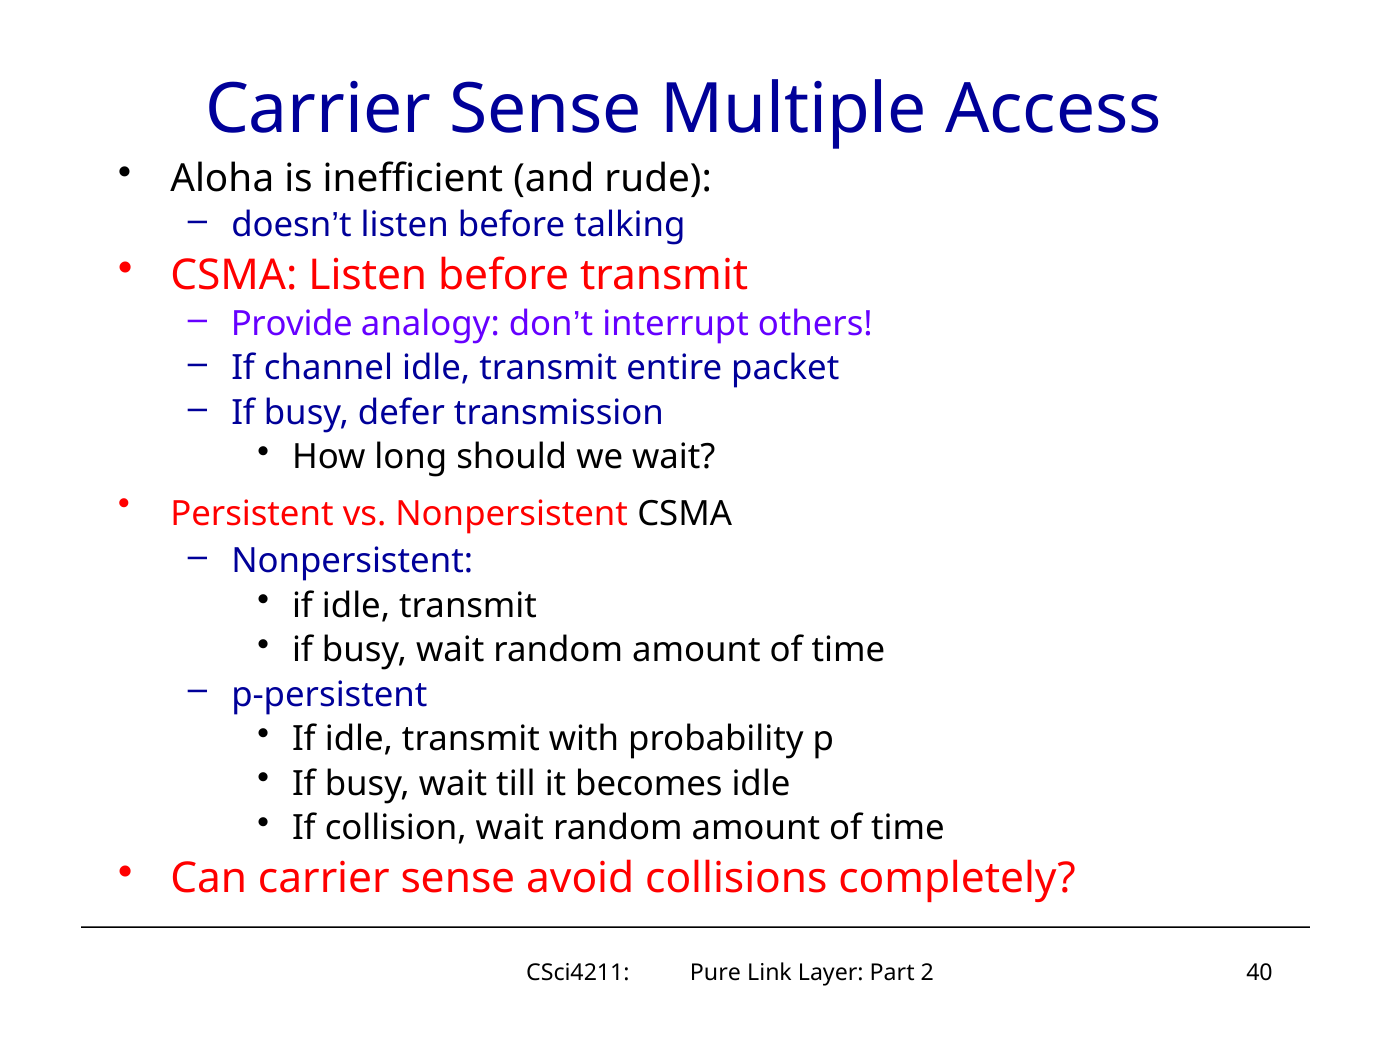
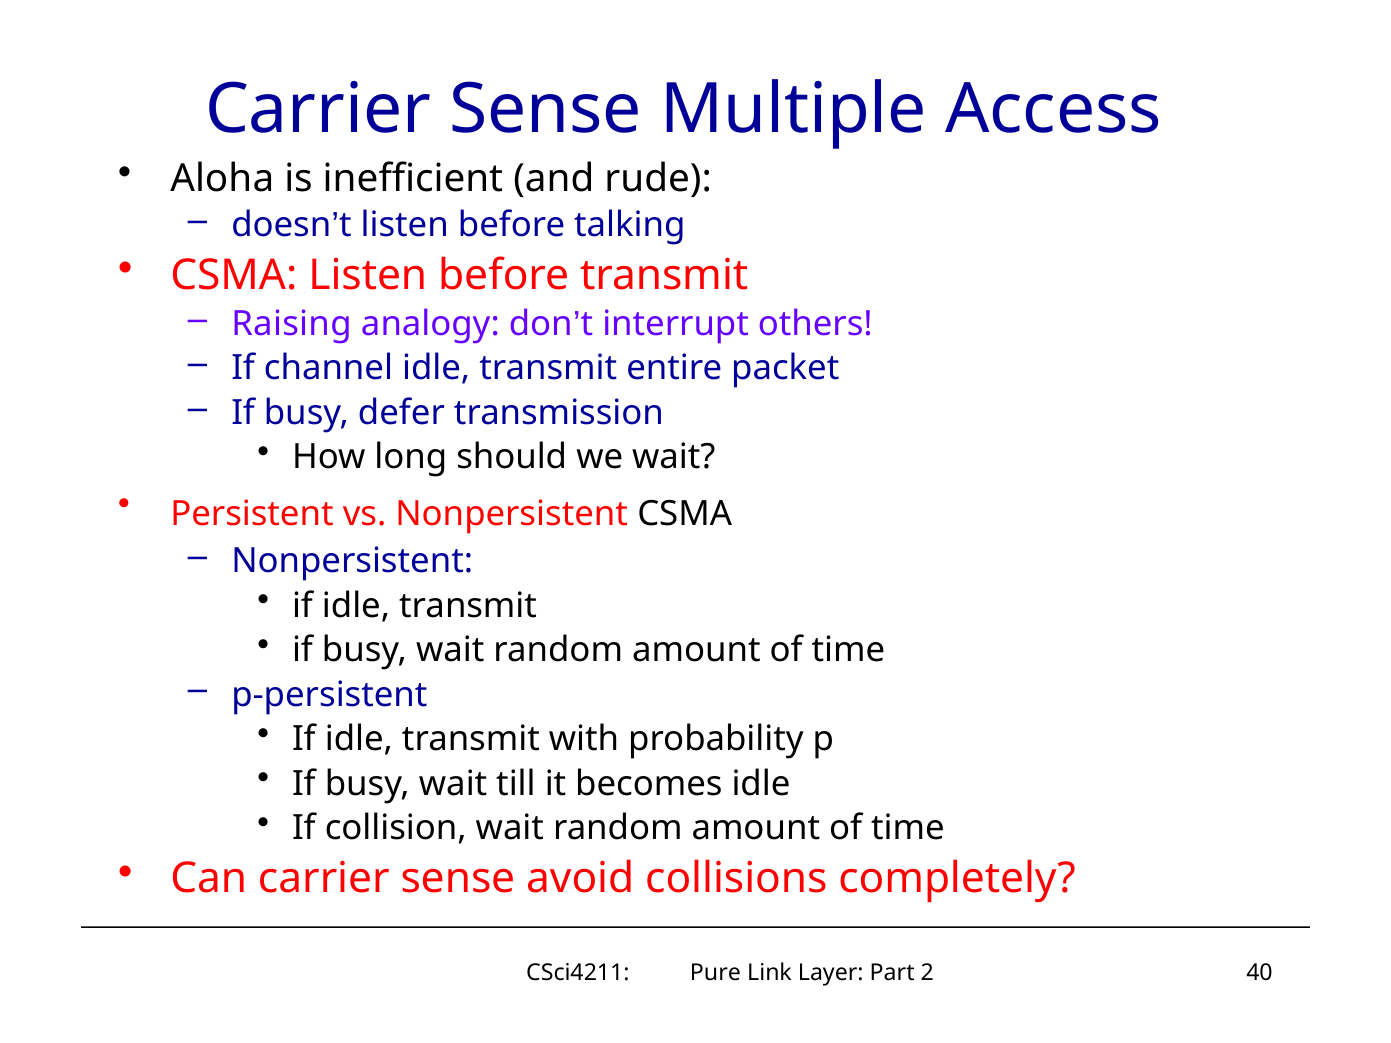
Provide: Provide -> Raising (291, 324)
